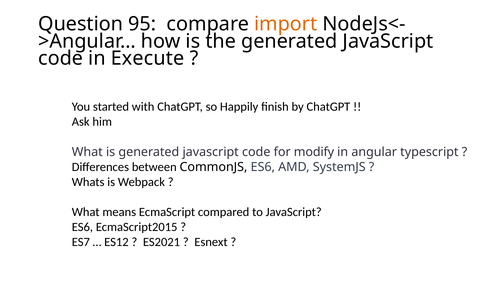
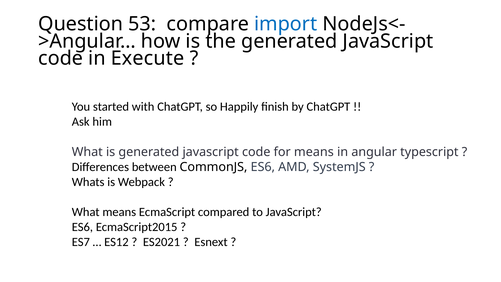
95: 95 -> 53 (142, 24)
import colour: orange -> blue (286, 24)
for modify: modify -> means (314, 152)
